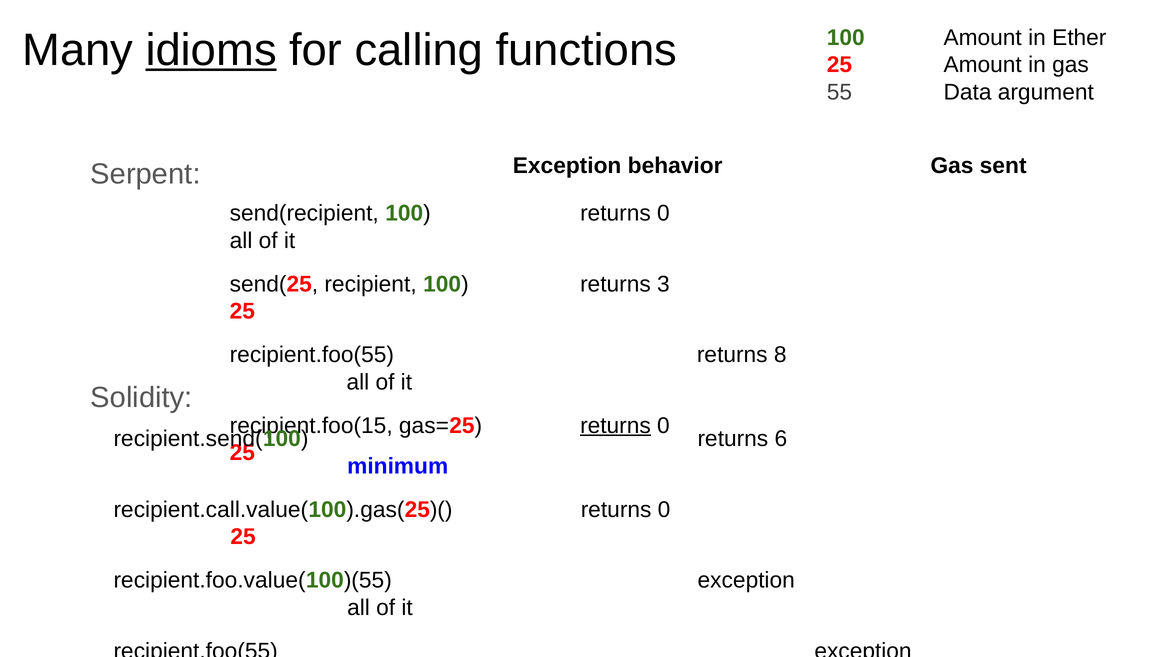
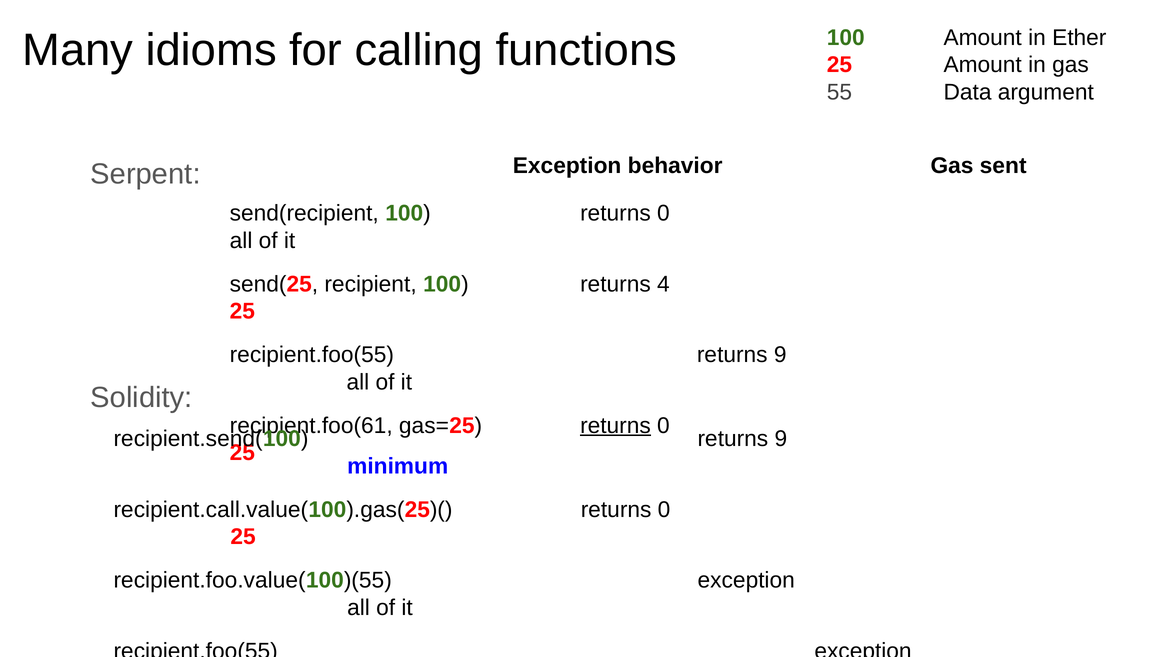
idioms underline: present -> none (211, 50)
3: 3 -> 4 (663, 284)
recipient.foo(55 returns 8: 8 -> 9 (780, 355)
recipient.foo(15: recipient.foo(15 -> recipient.foo(61 (311, 426)
6: 6 -> 9 (781, 439)
